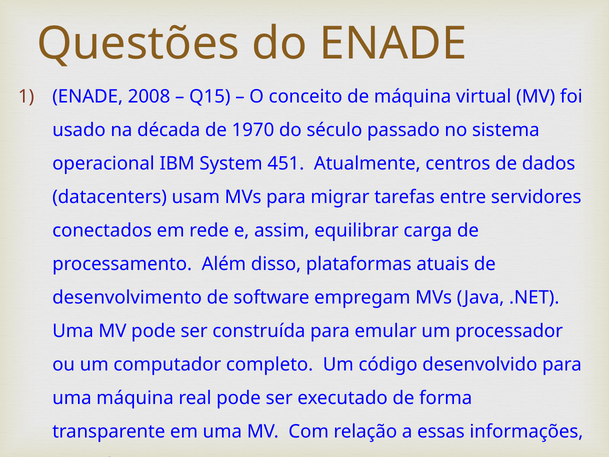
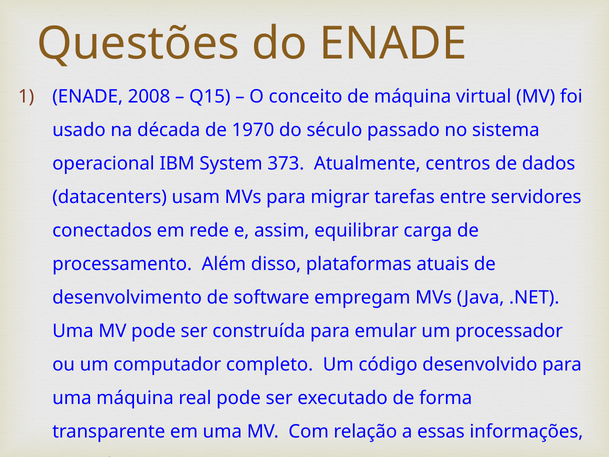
451: 451 -> 373 (286, 164)
